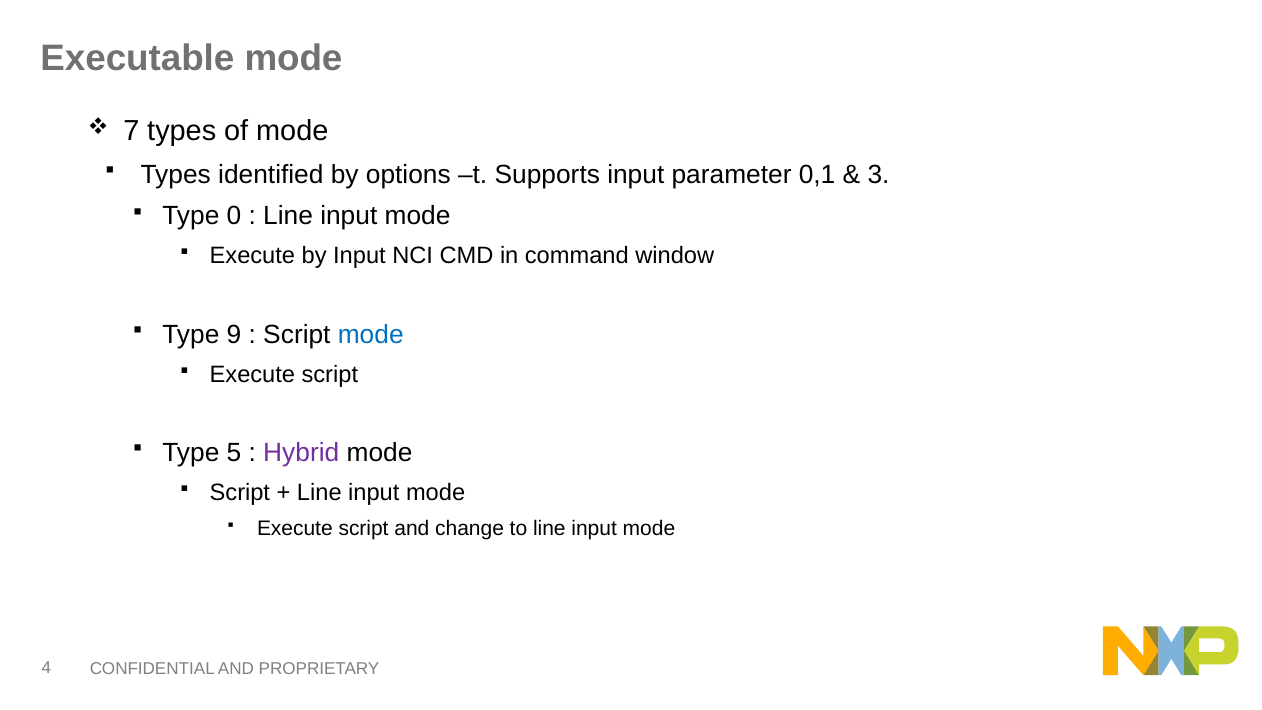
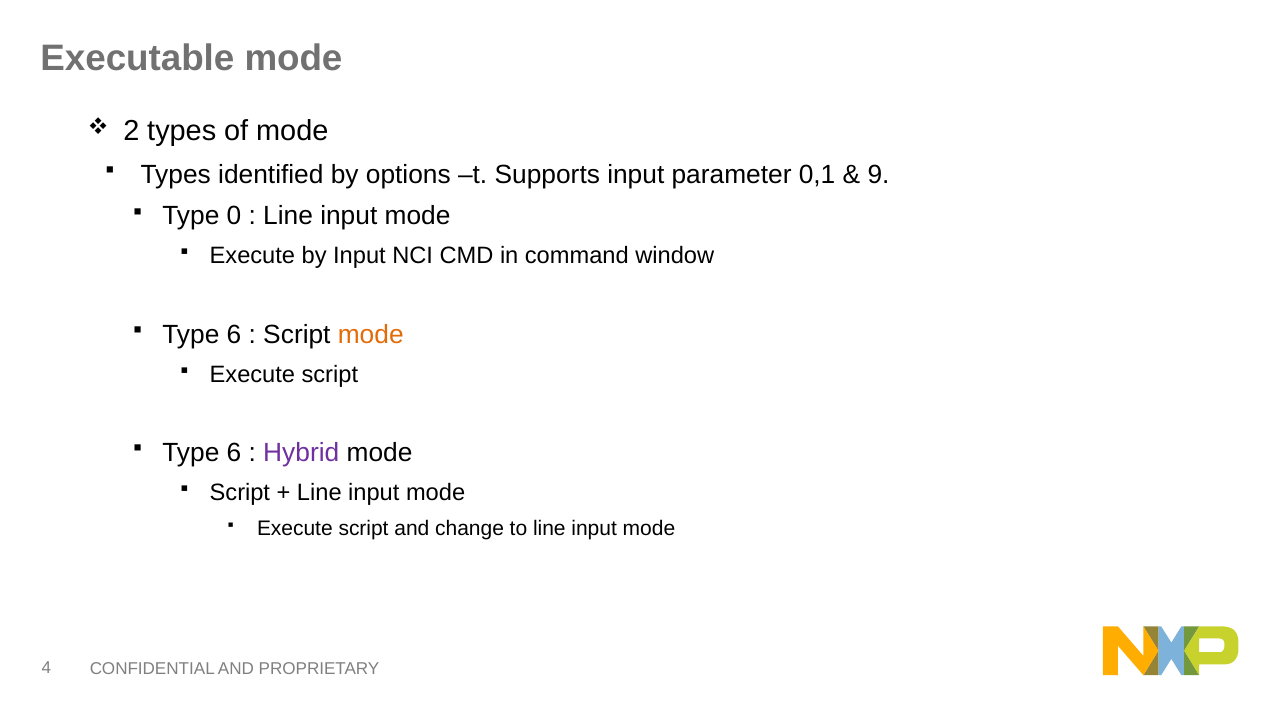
7: 7 -> 2 (131, 131)
3: 3 -> 9 (878, 174)
9: 9 -> 6 (234, 334)
mode colour: blue -> orange (371, 334)
5: 5 -> 6 (234, 453)
